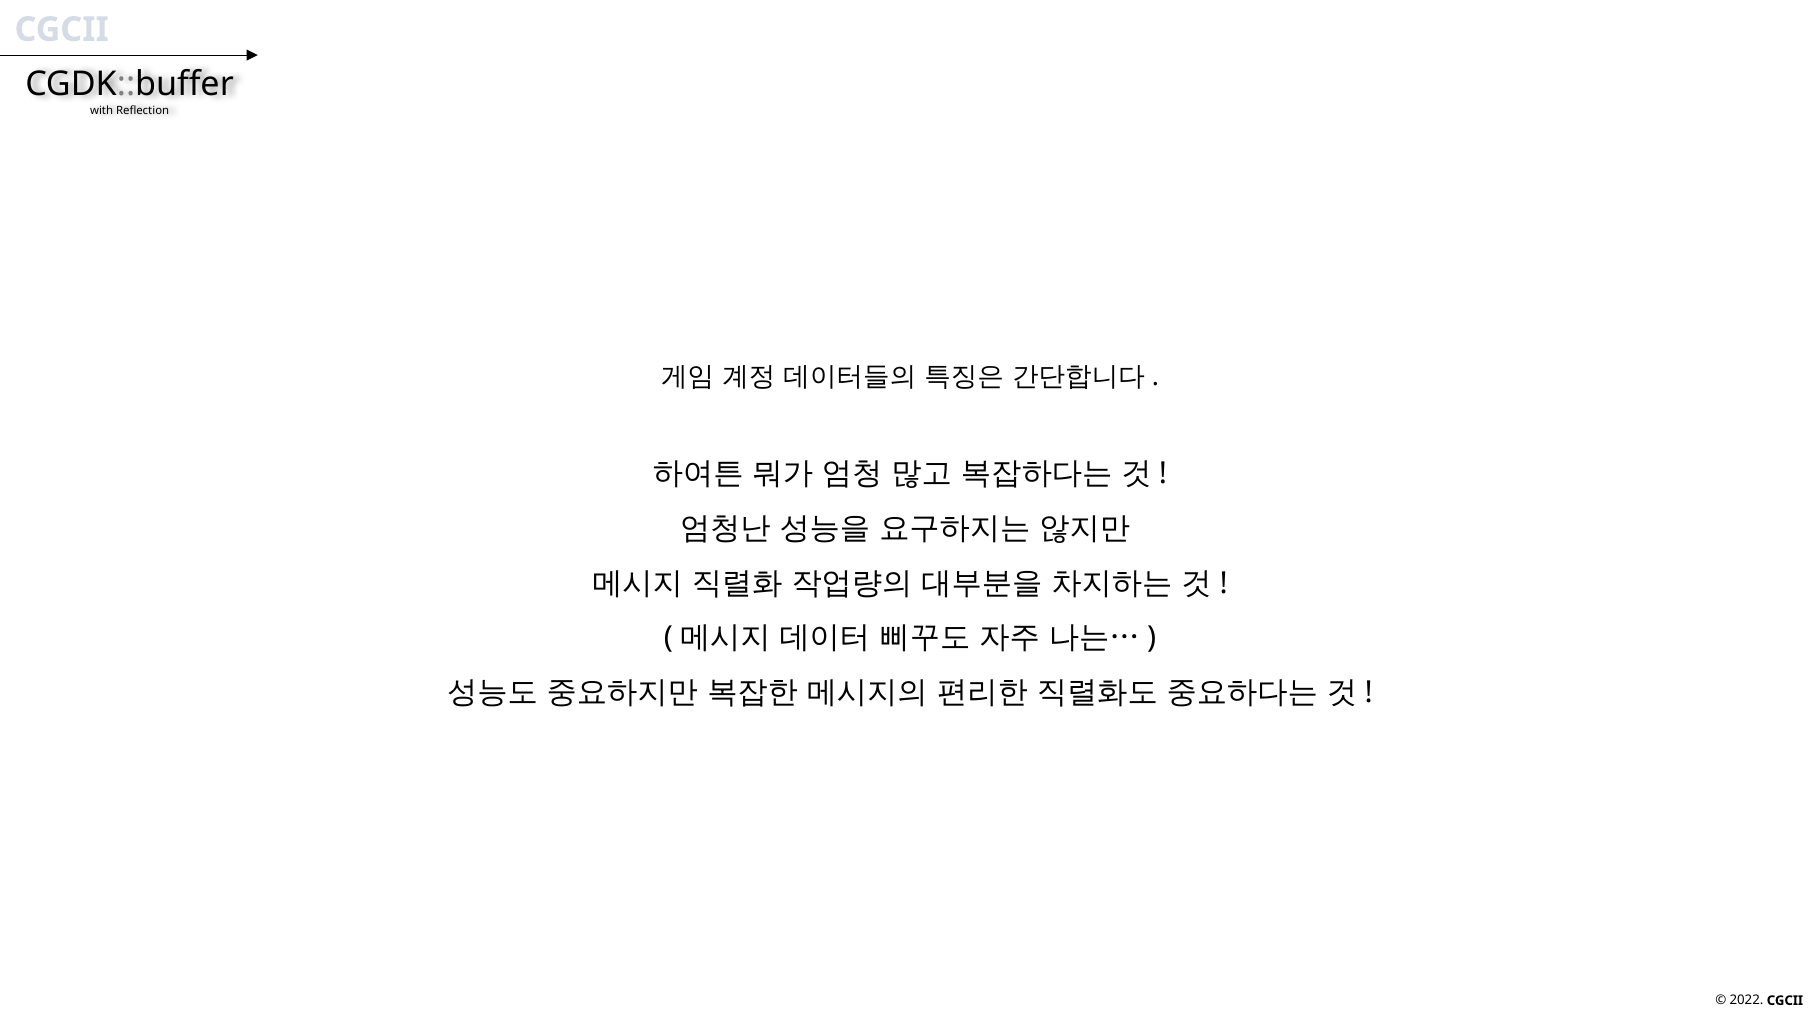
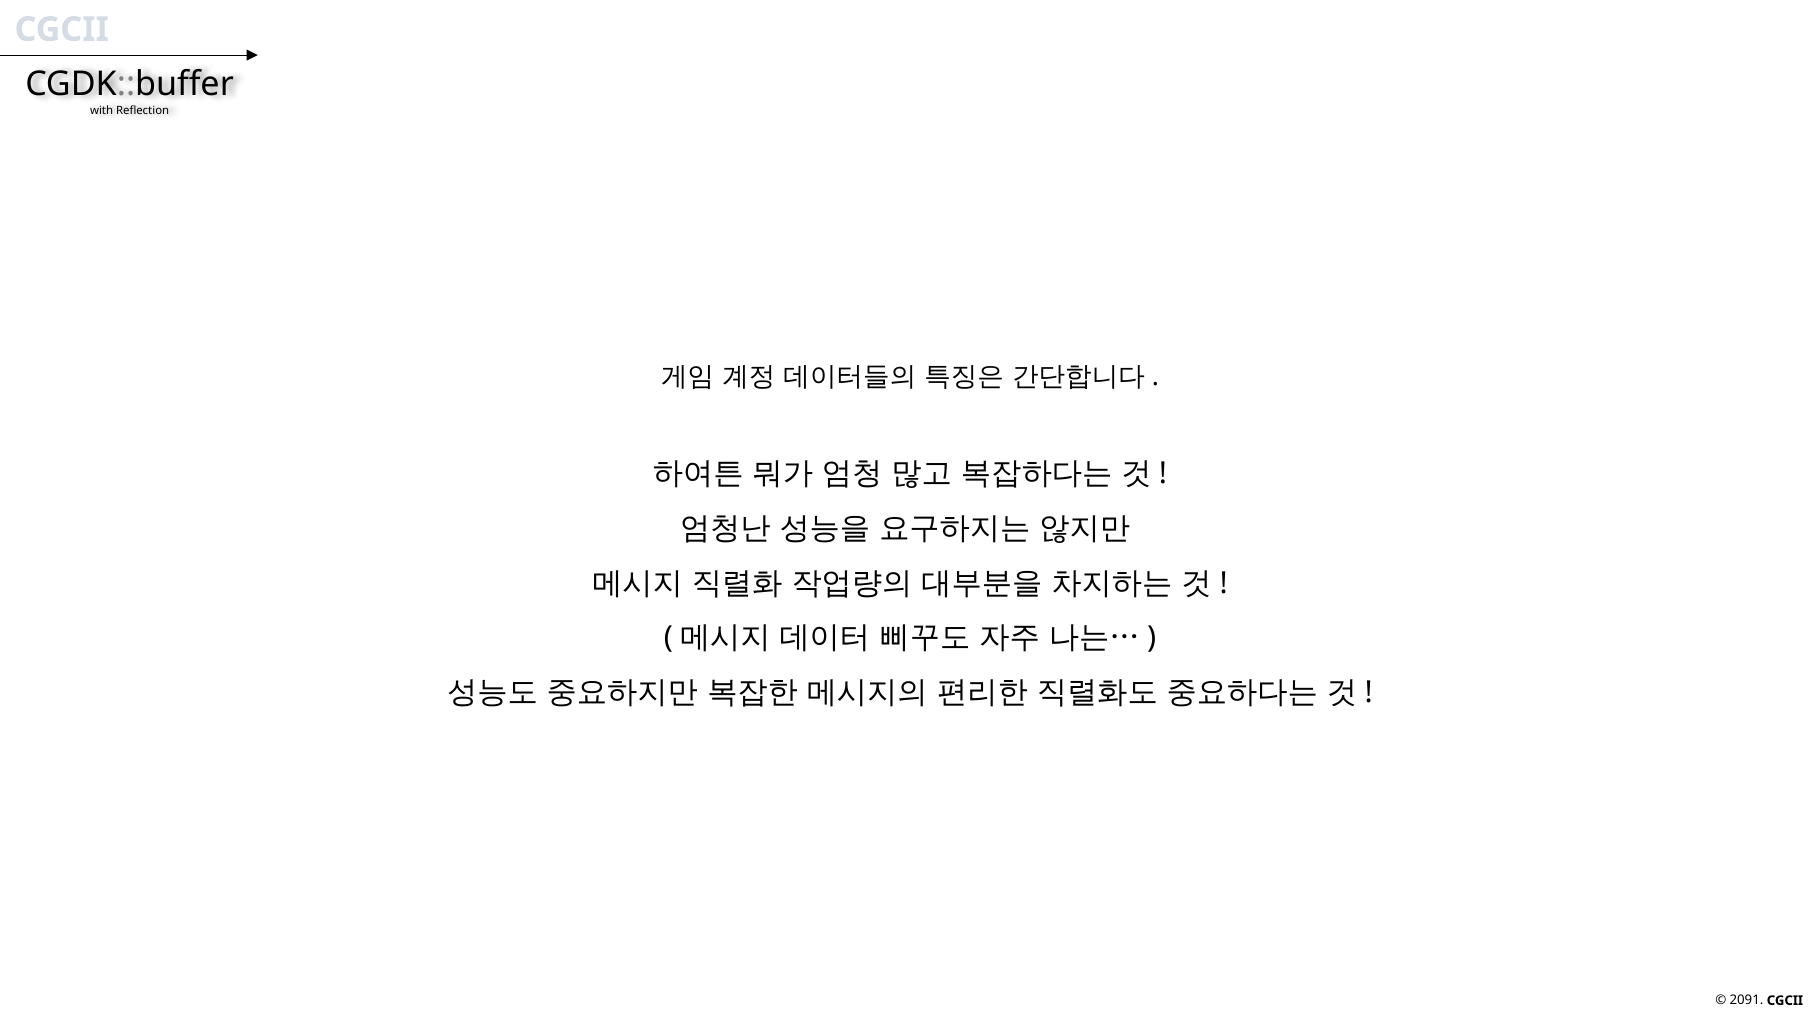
2022: 2022 -> 2091 (1747, 1000)
